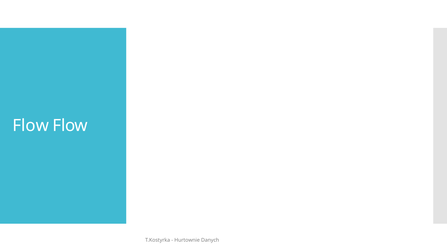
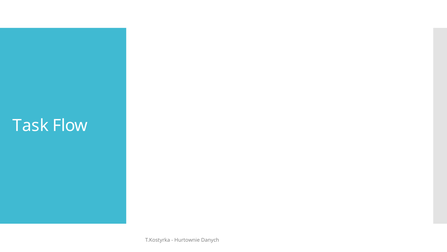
Flow: Flow -> Task (31, 125)
